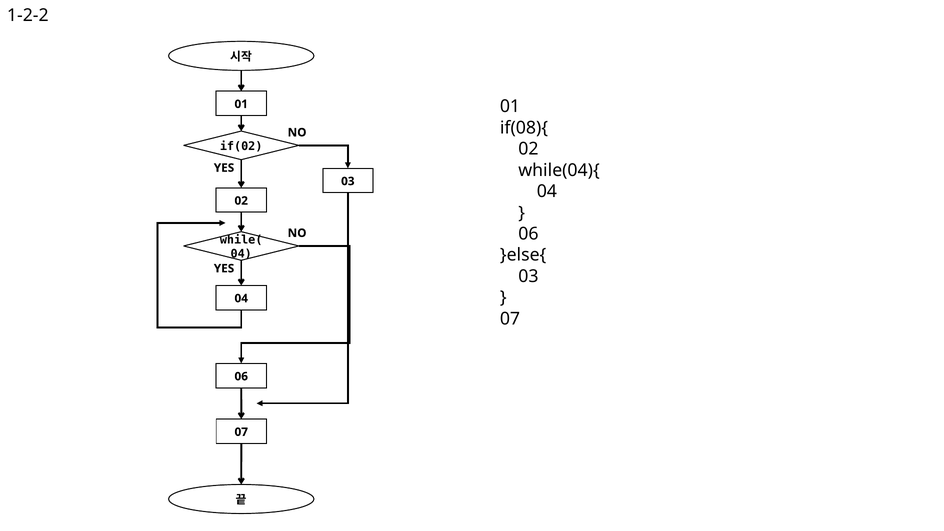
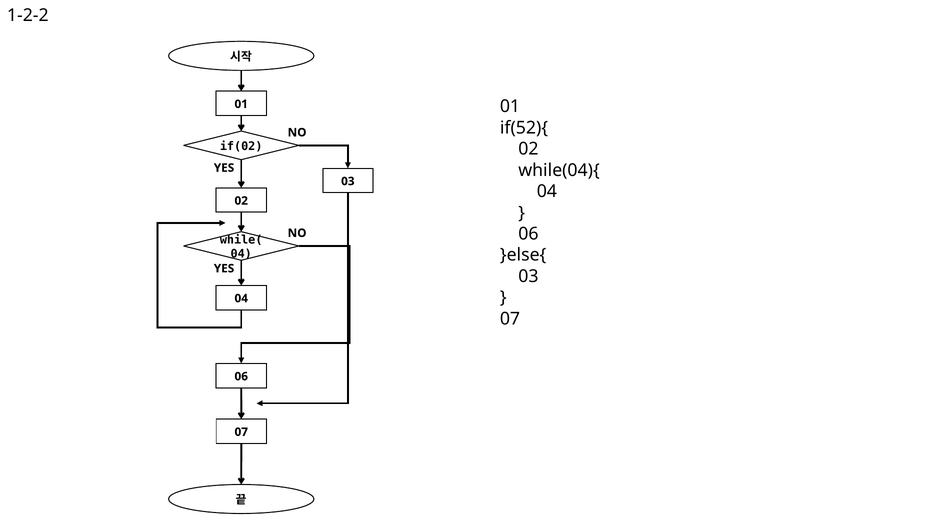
if(08){: if(08){ -> if(52){ (524, 128)
